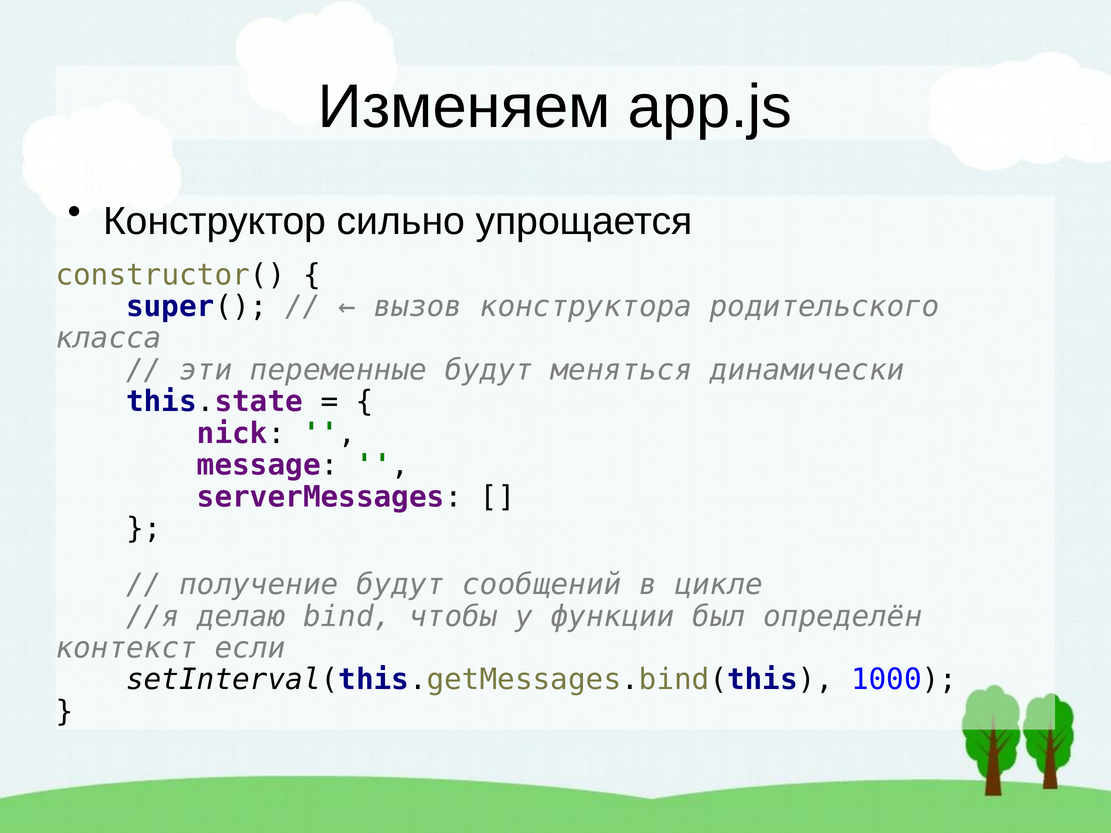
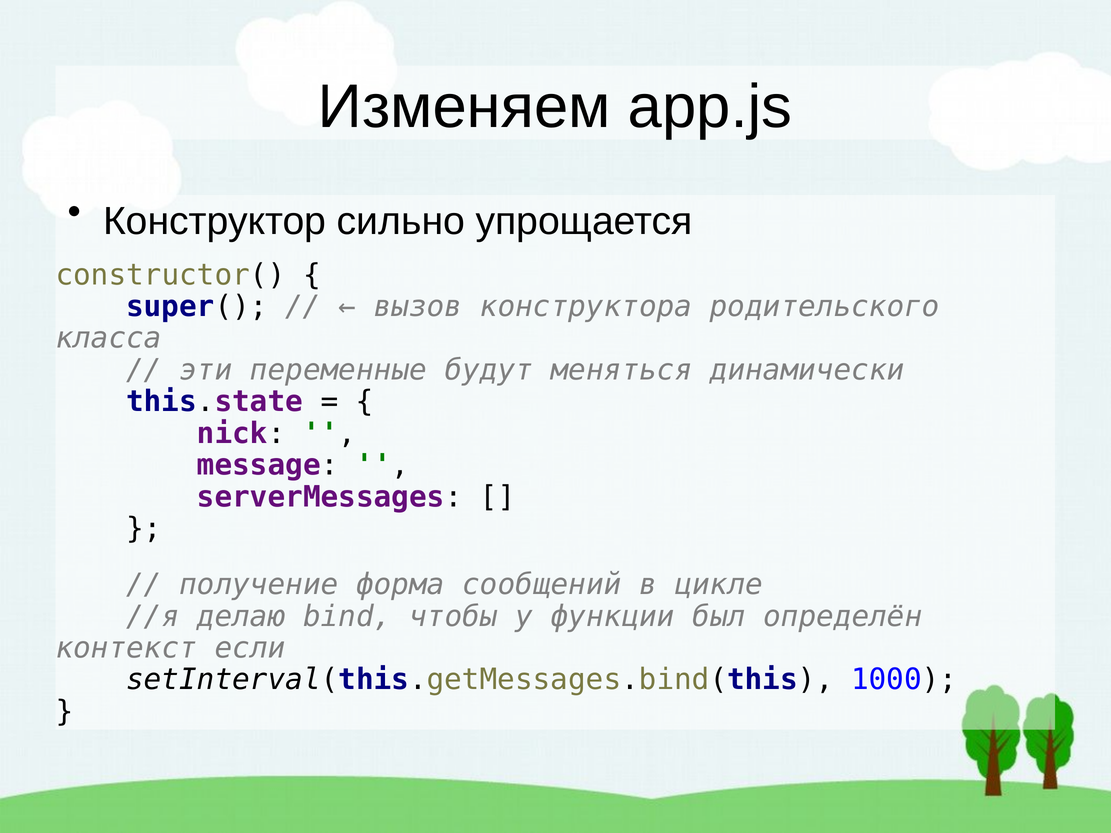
получение будут: будут -> форма (400, 585)
